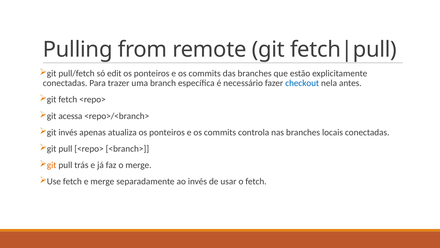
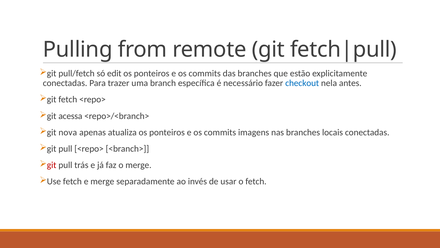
git invés: invés -> nova (68, 132)
controla: controla -> imagens (254, 132)
git colour: orange -> red (52, 165)
